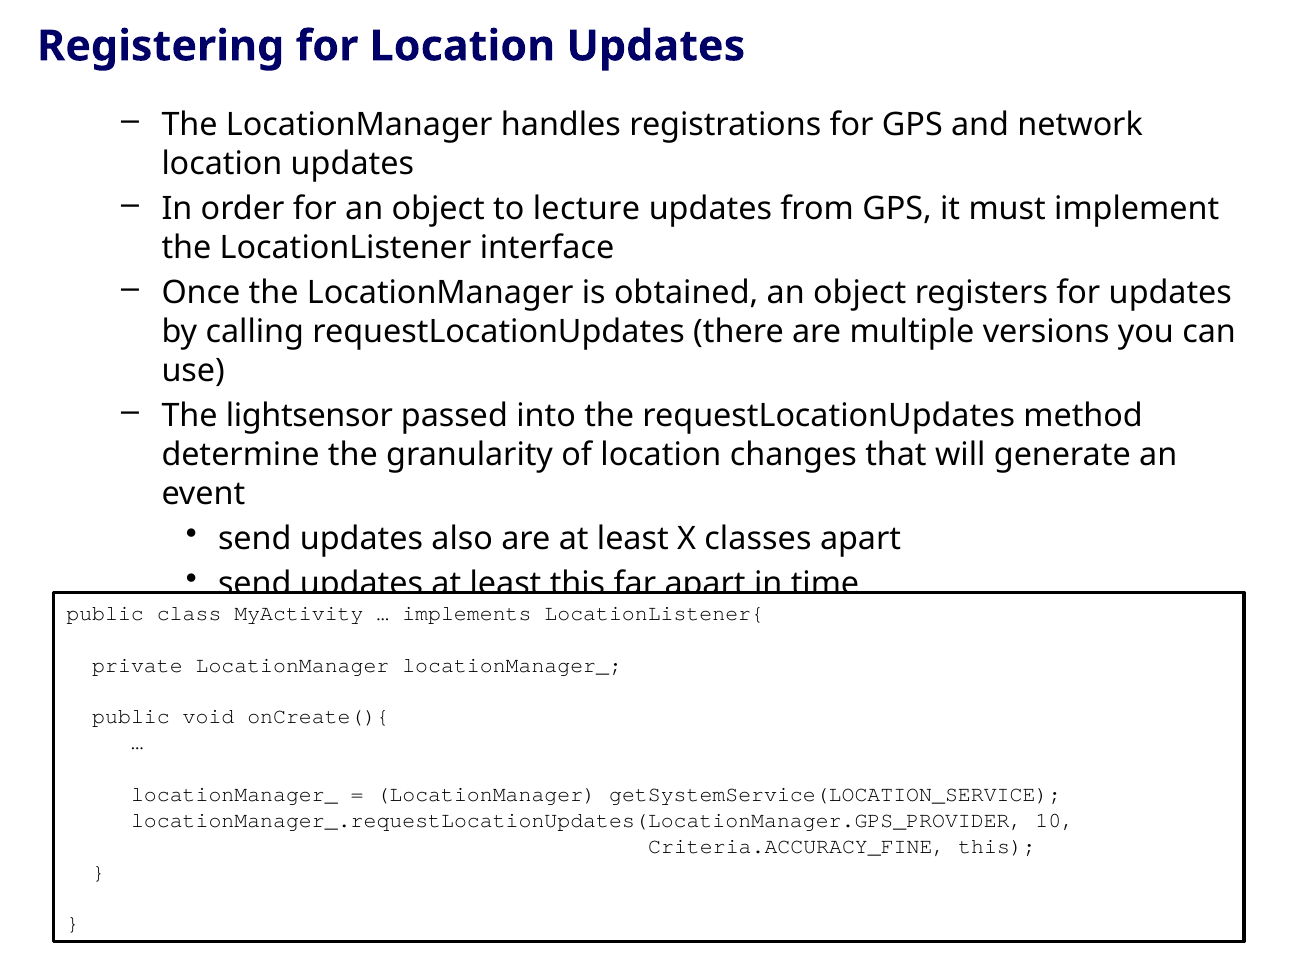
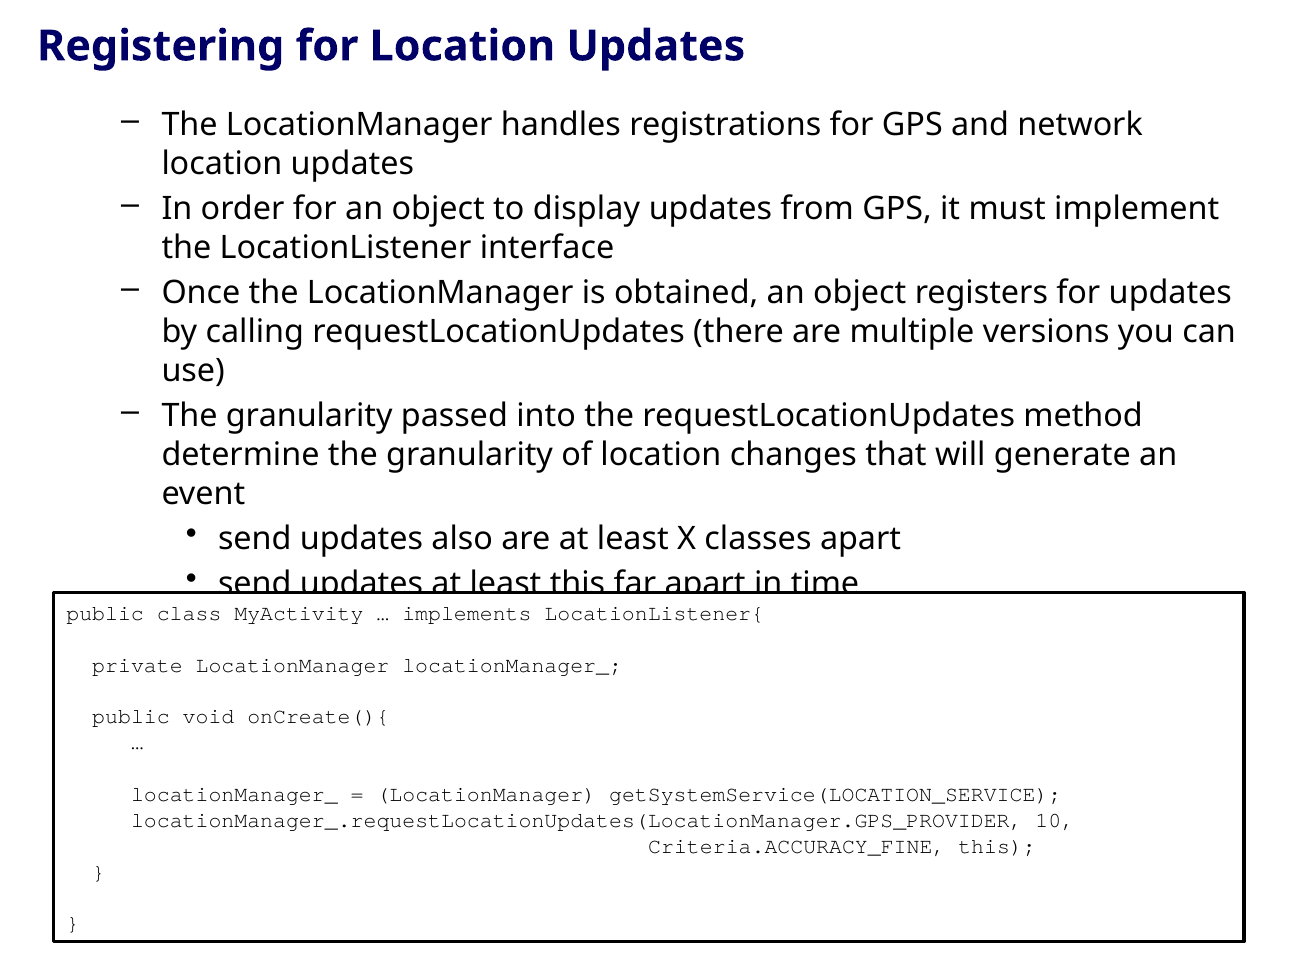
lecture: lecture -> display (587, 209)
lightsensor: lightsensor -> granularity (309, 416)
